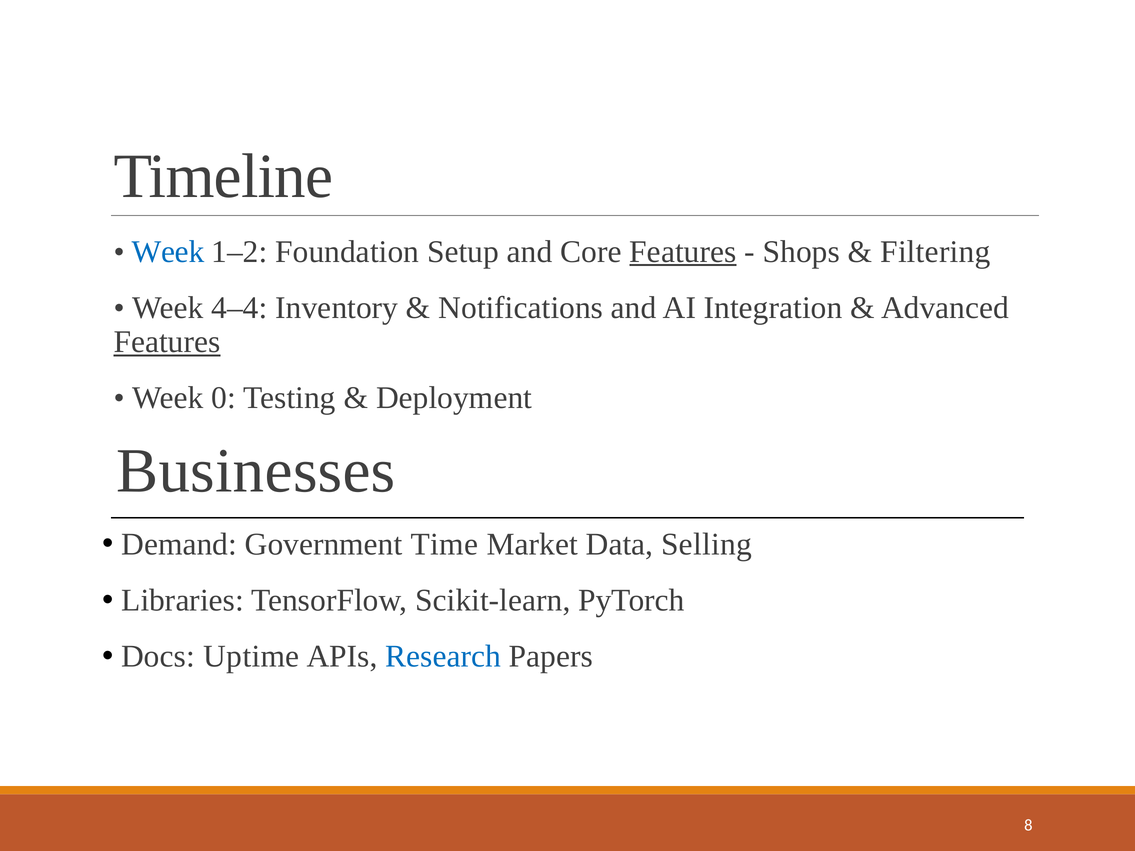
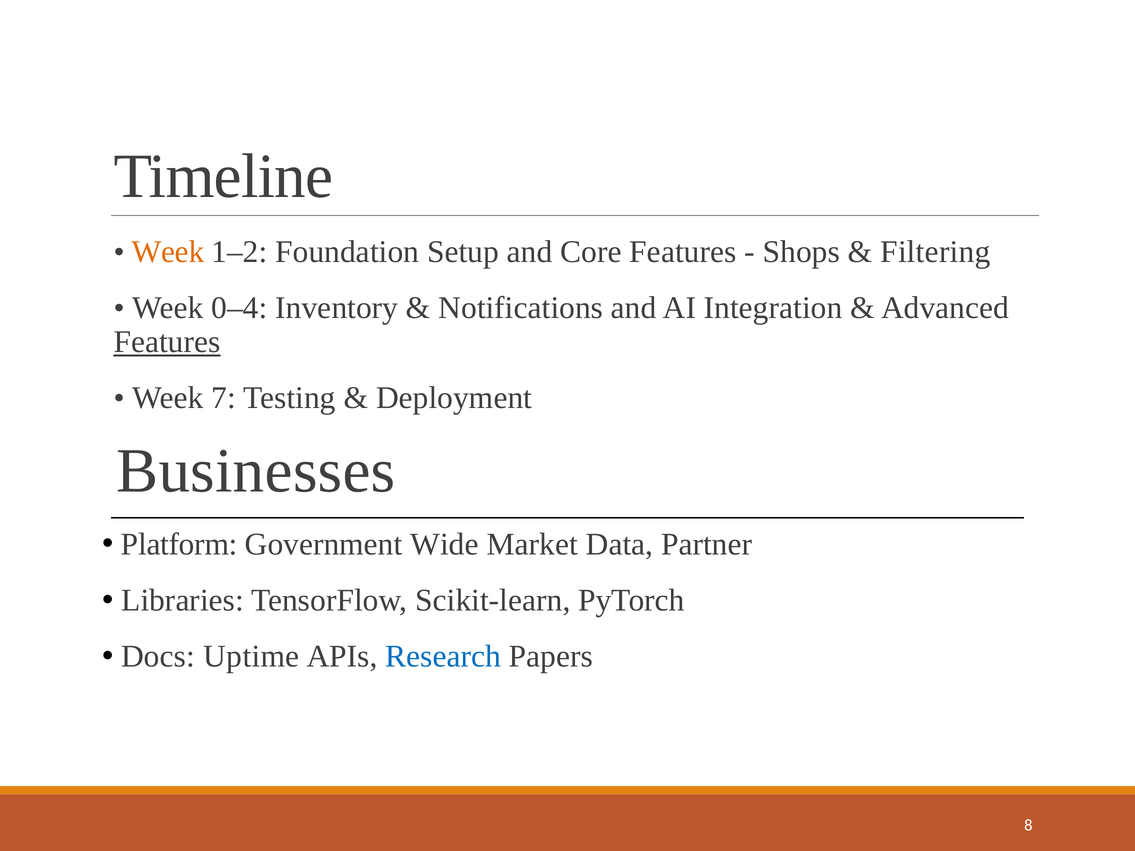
Week colour: blue -> orange (168, 252)
Features underline: present -> none (683, 252)
4–4: 4–4 -> 0–4 (239, 308)
0: 0 -> 7 (224, 398)
Demand: Demand -> Platform (179, 544)
Time: Time -> Wide (445, 544)
Selling: Selling -> Partner (707, 544)
